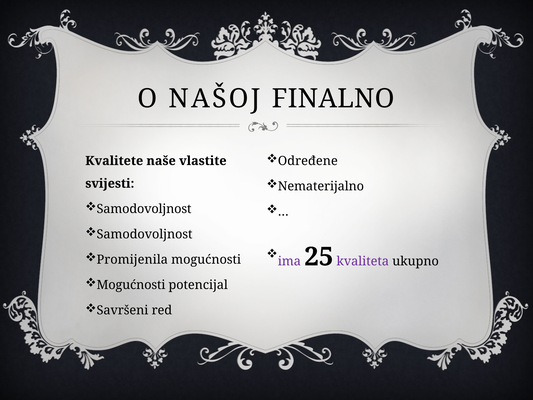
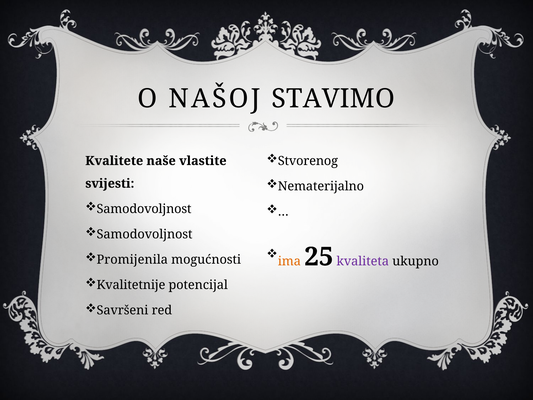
FINALNO: FINALNO -> STAVIMO (333, 99)
Određene: Određene -> Stvorenog (308, 161)
ima colour: purple -> orange (289, 261)
Mogućnosti: Mogućnosti -> Kvalitetnije (131, 285)
